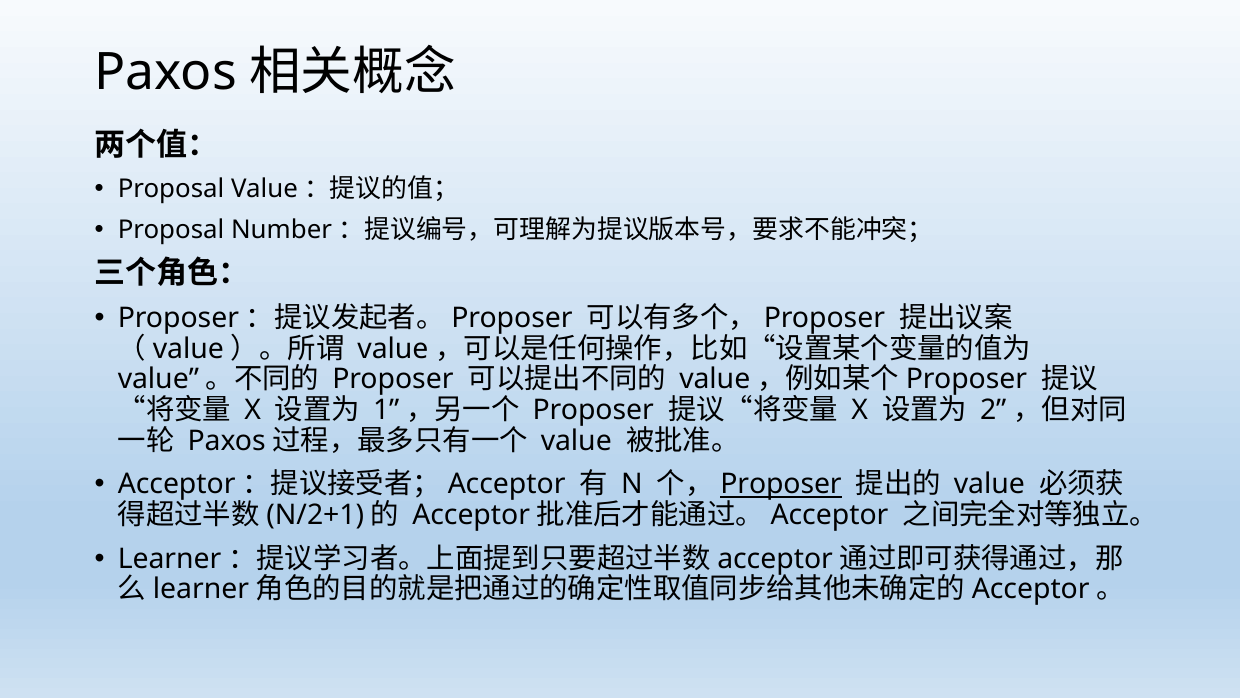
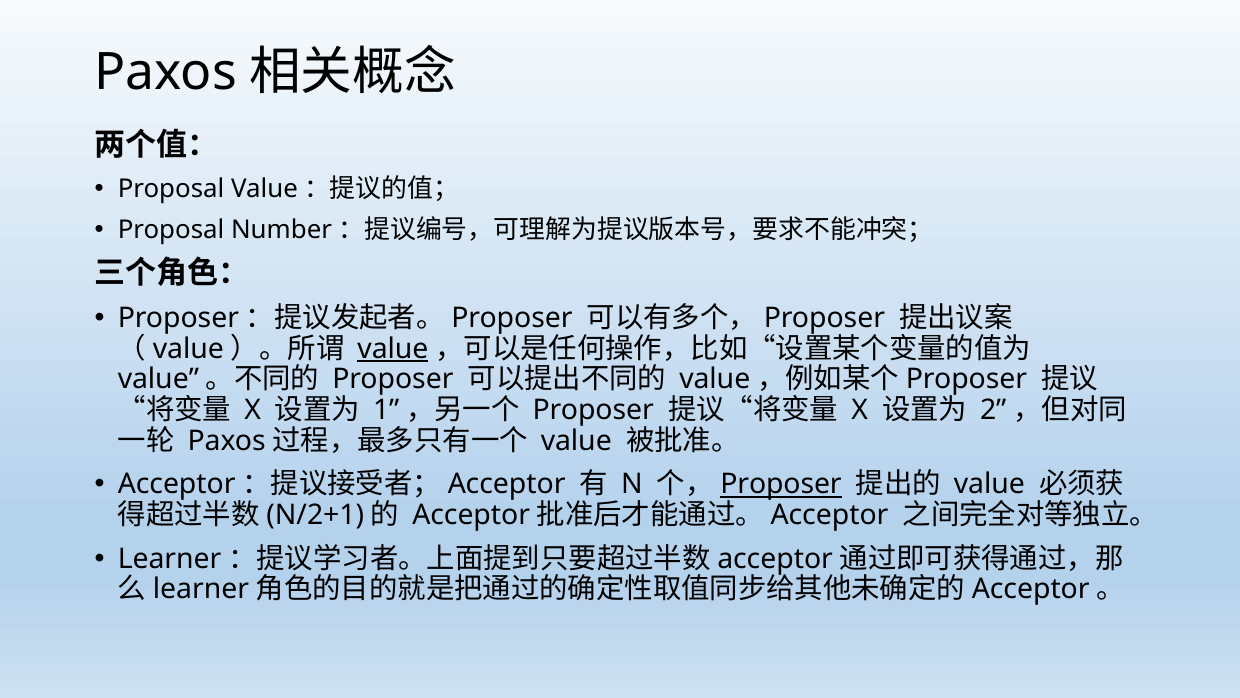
value underline: none -> present (393, 349)
